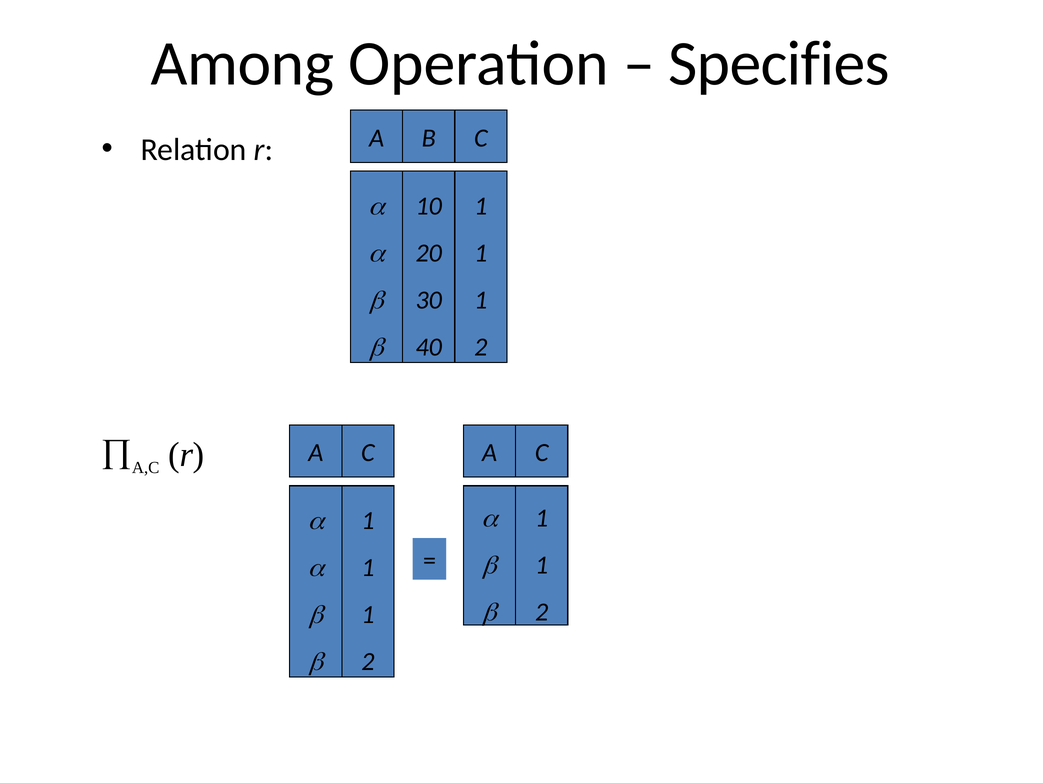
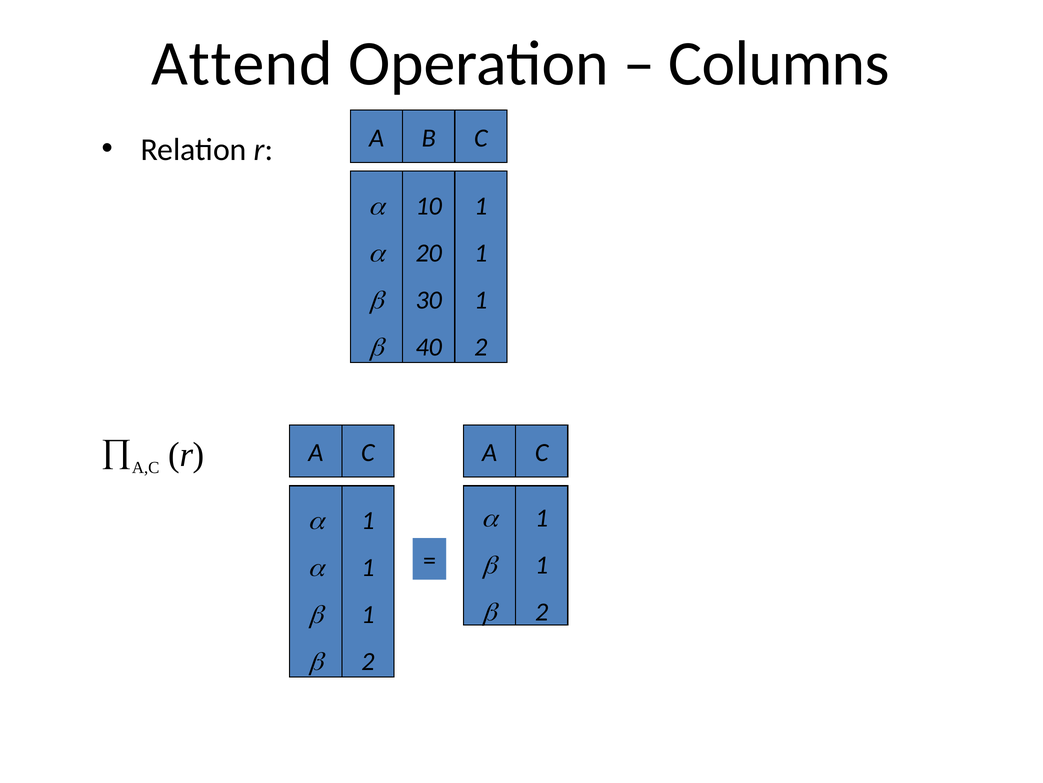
Among: Among -> Attend (242, 64)
Specifies: Specifies -> Columns (779, 64)
